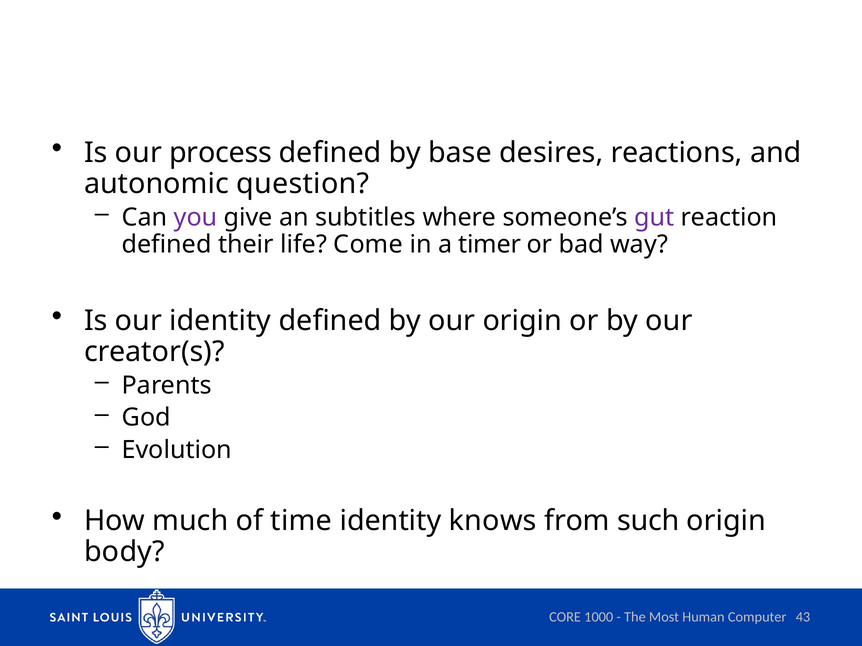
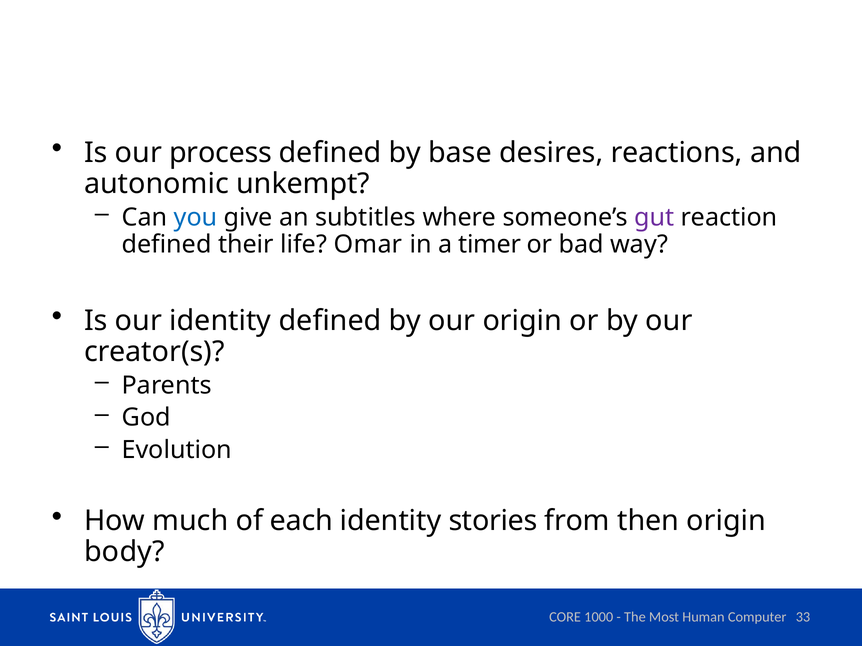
question: question -> unkempt (303, 184)
you colour: purple -> blue (196, 218)
Come: Come -> Omar (368, 245)
time: time -> each (301, 521)
knows: knows -> stories (493, 521)
such: such -> then (648, 521)
43: 43 -> 33 (803, 617)
